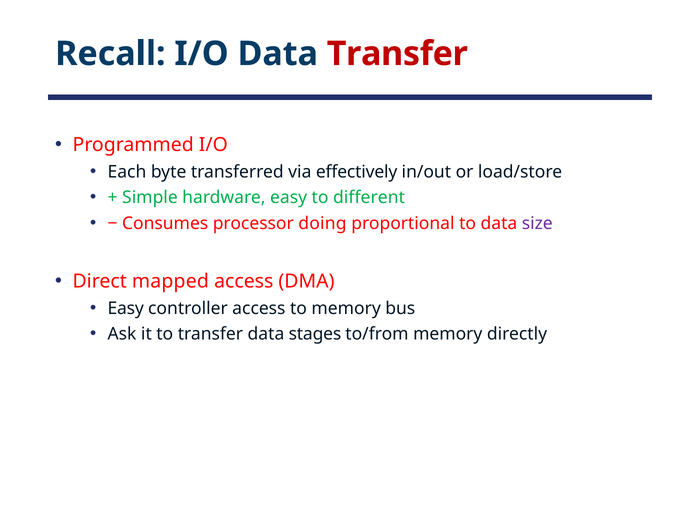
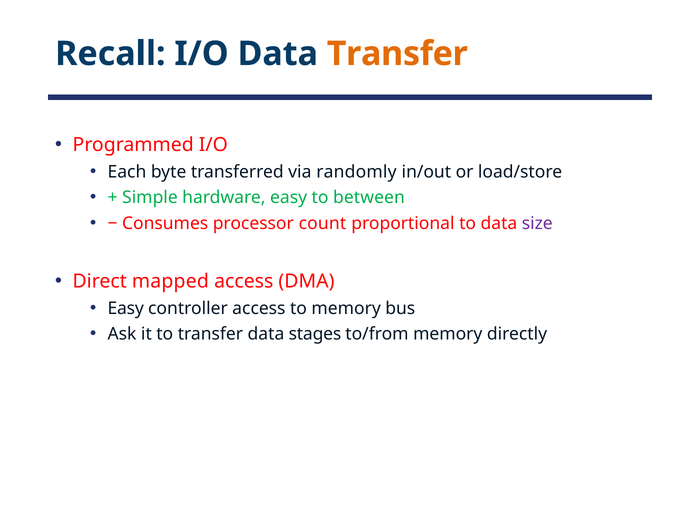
Transfer colour: red -> orange (397, 54)
effectively: effectively -> randomly (356, 172)
different: different -> between (369, 198)
doing: doing -> count (322, 223)
